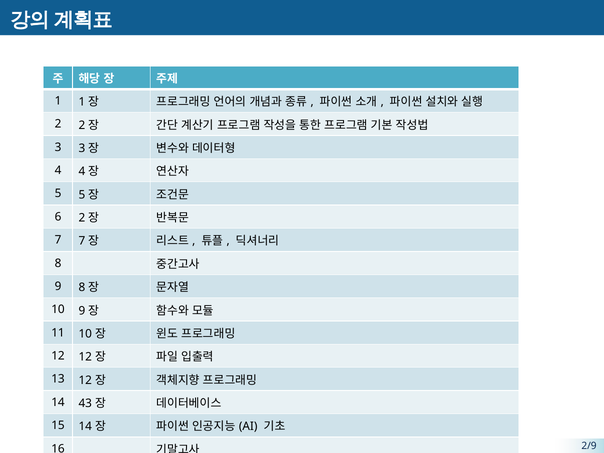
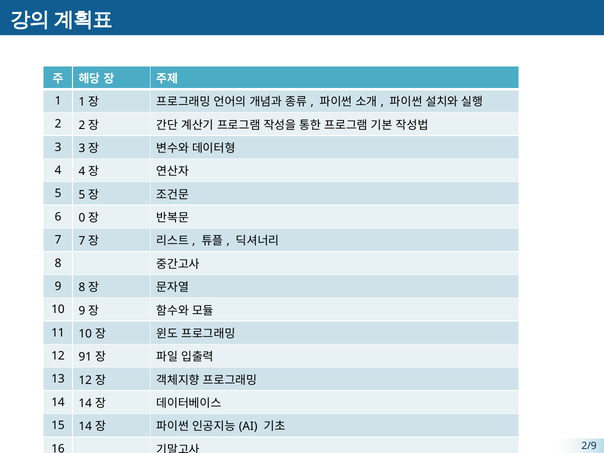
6 2: 2 -> 0 (82, 218)
12 12: 12 -> 91 (85, 357)
14 43: 43 -> 14 (85, 403)
